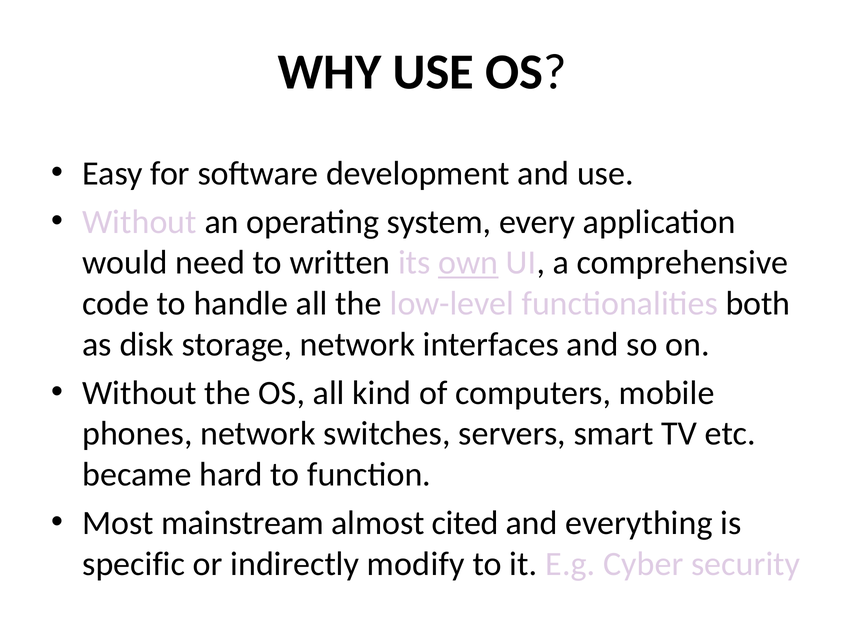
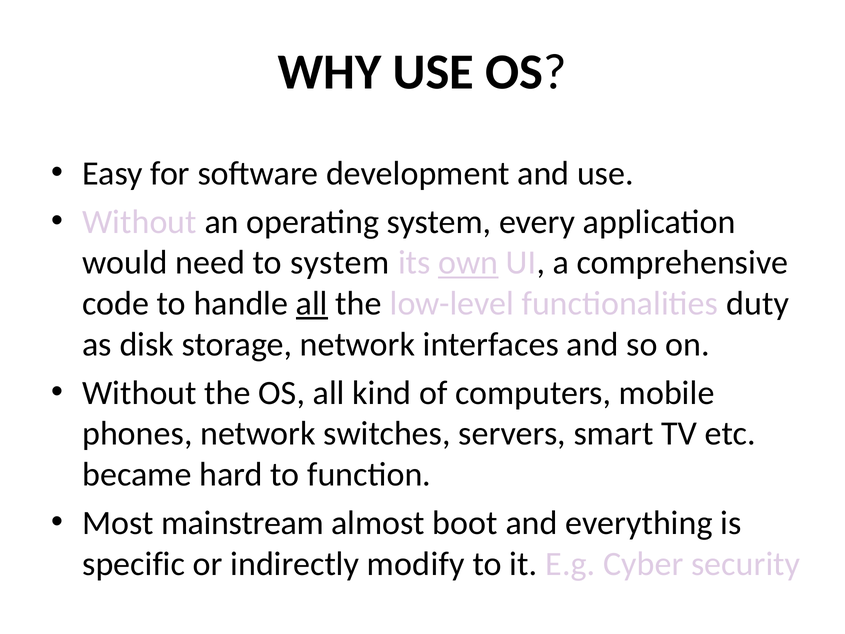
to written: written -> system (340, 263)
all underline: none -> present (312, 303)
both: both -> duty (758, 303)
cited: cited -> boot (465, 523)
